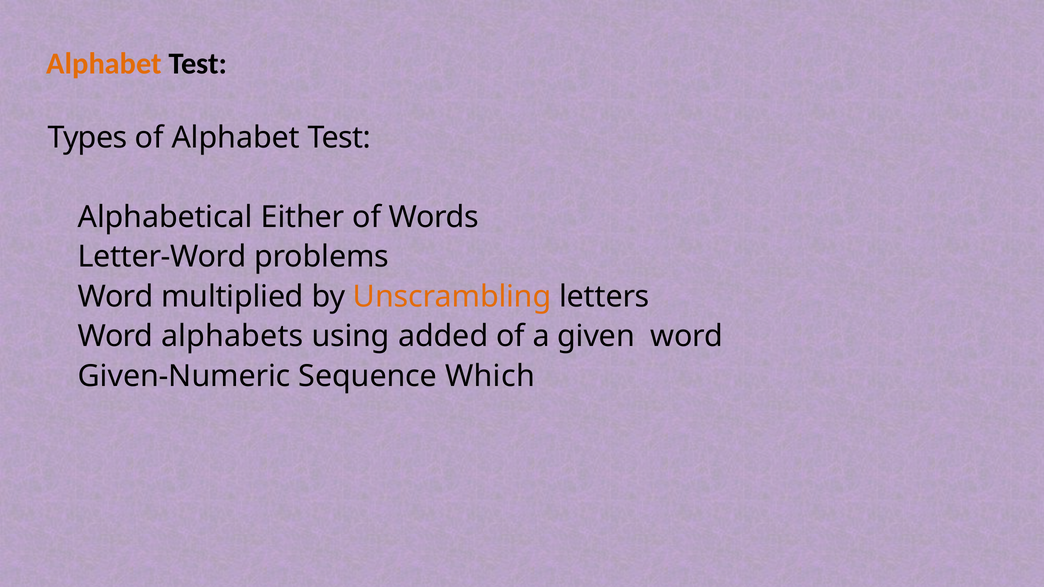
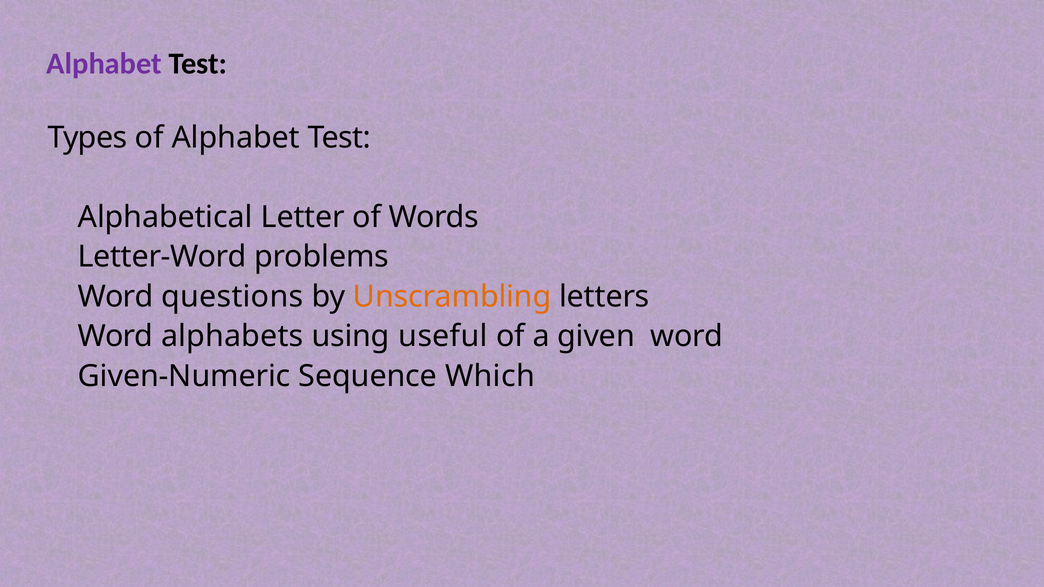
Alphabet colour: orange -> purple (104, 64)
Either: Either -> Letter (303, 217)
multiplied: multiplied -> questions (232, 297)
added: added -> useful (443, 337)
